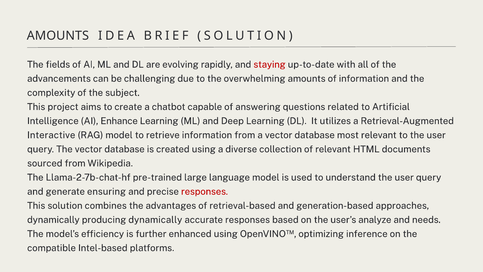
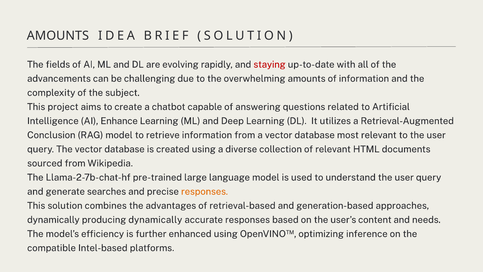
Interactive: Interactive -> Conclusion (51, 135)
ensuring: ensuring -> searches (107, 191)
responses colour: red -> orange (205, 191)
analyze: analyze -> content (375, 220)
